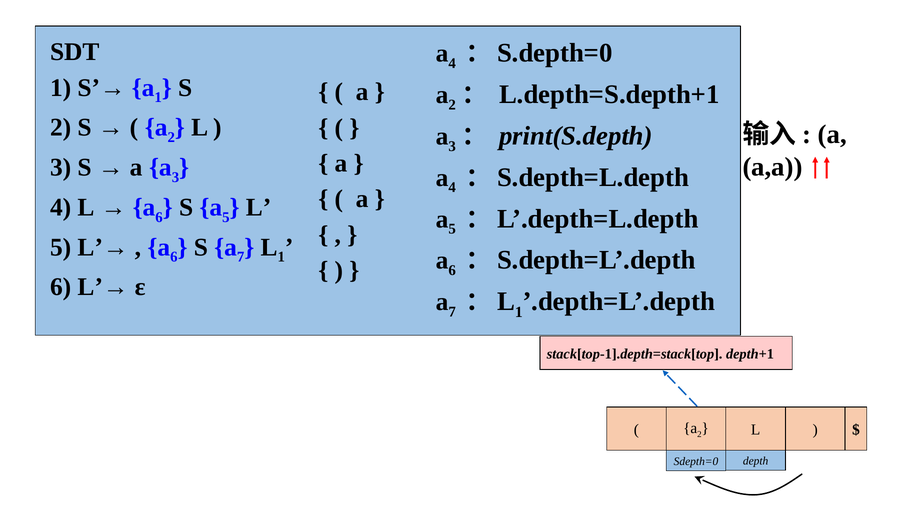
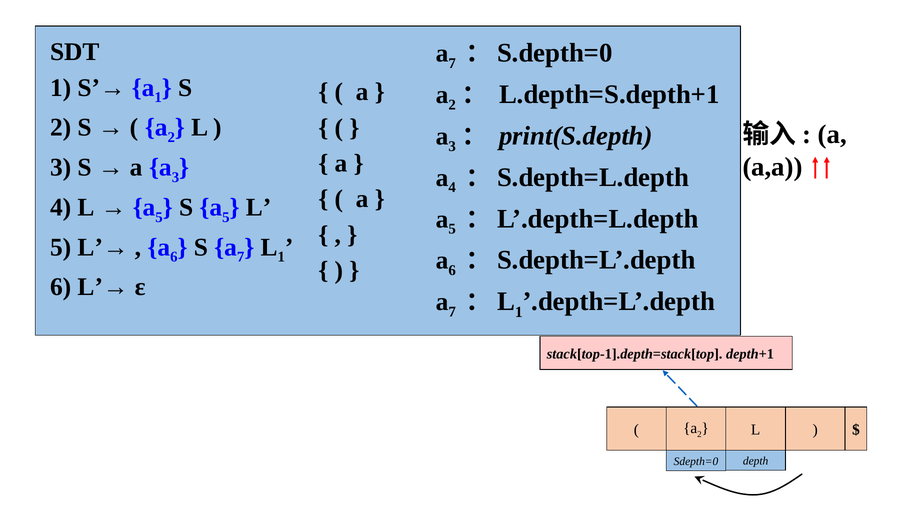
4: 4 -> 7 (452, 63)
6: 6 -> 5 (159, 217)
